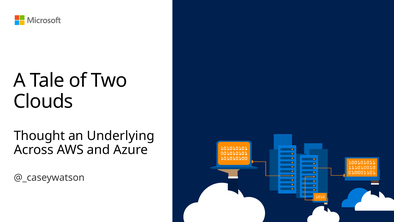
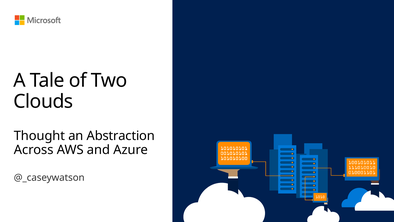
Underlying: Underlying -> Abstraction (121, 136)
